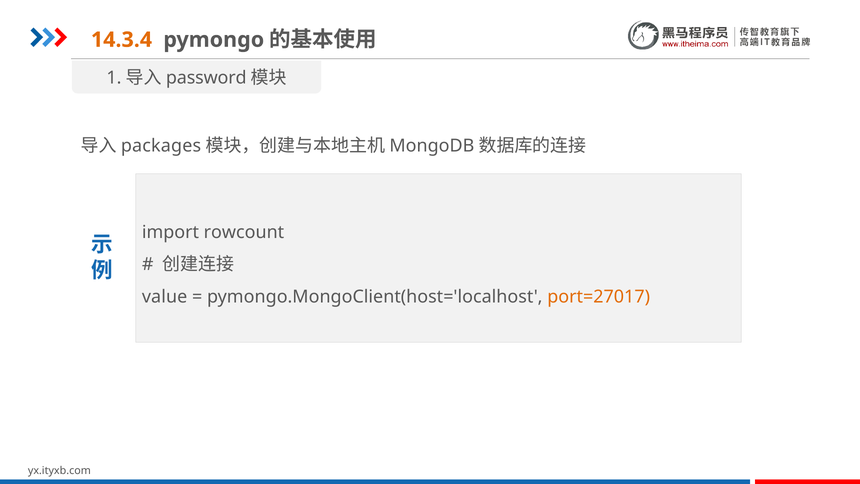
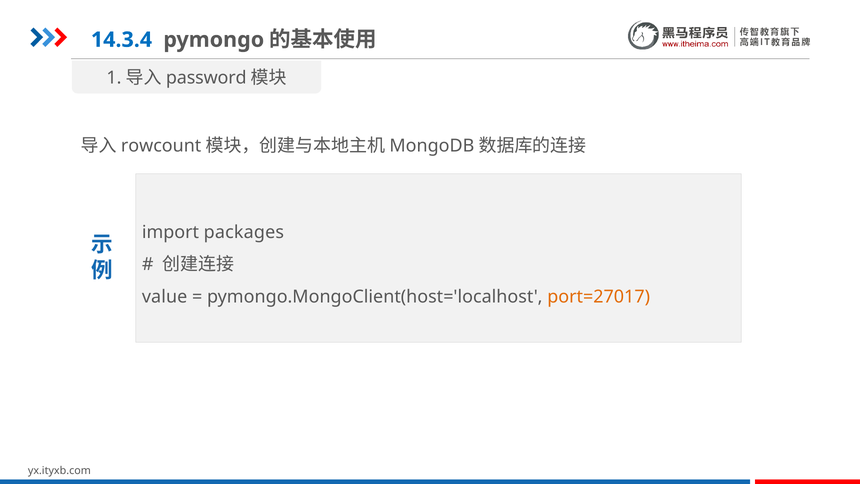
14.3.4 colour: orange -> blue (122, 40)
packages: packages -> rowcount (161, 146)
rowcount: rowcount -> packages (244, 232)
